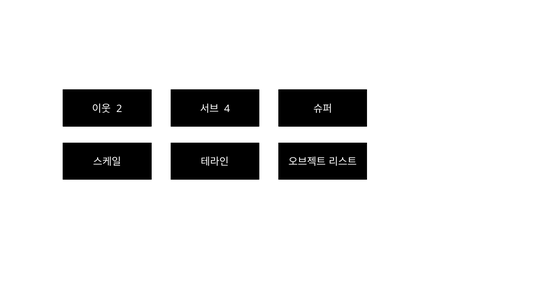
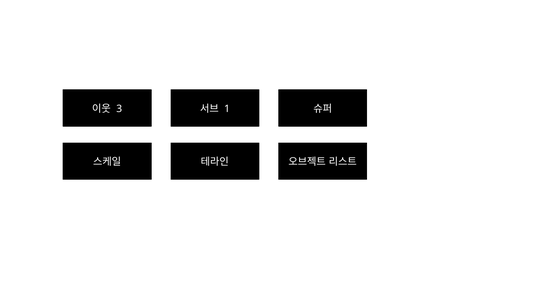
2: 2 -> 3 (119, 109)
4: 4 -> 1 (227, 109)
